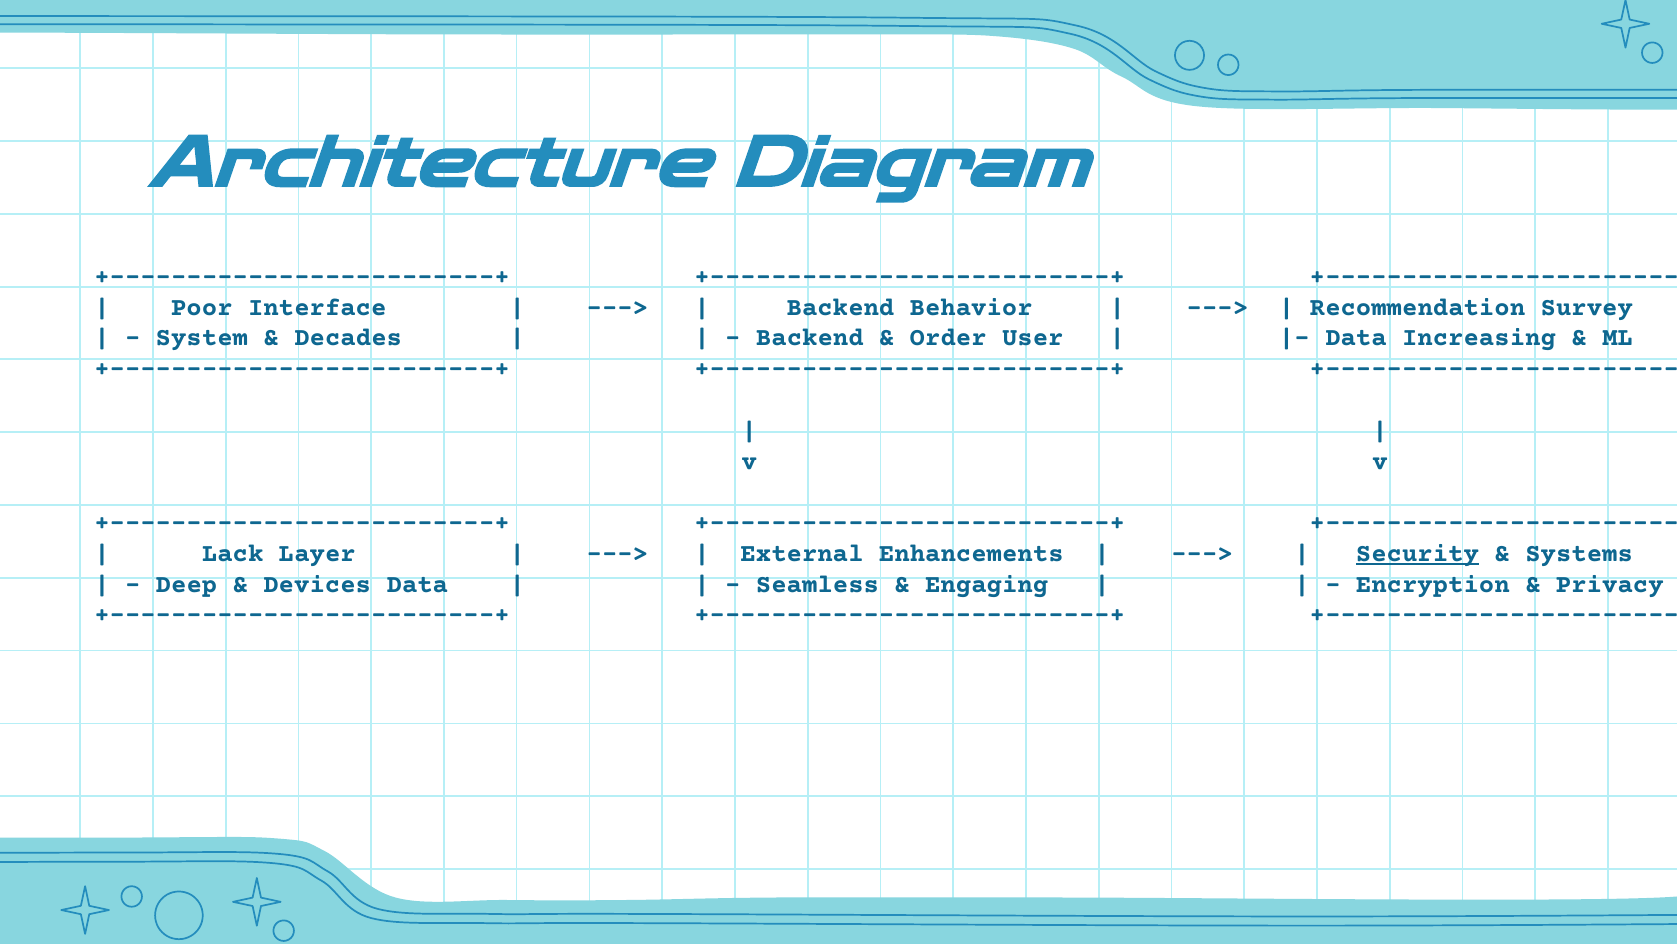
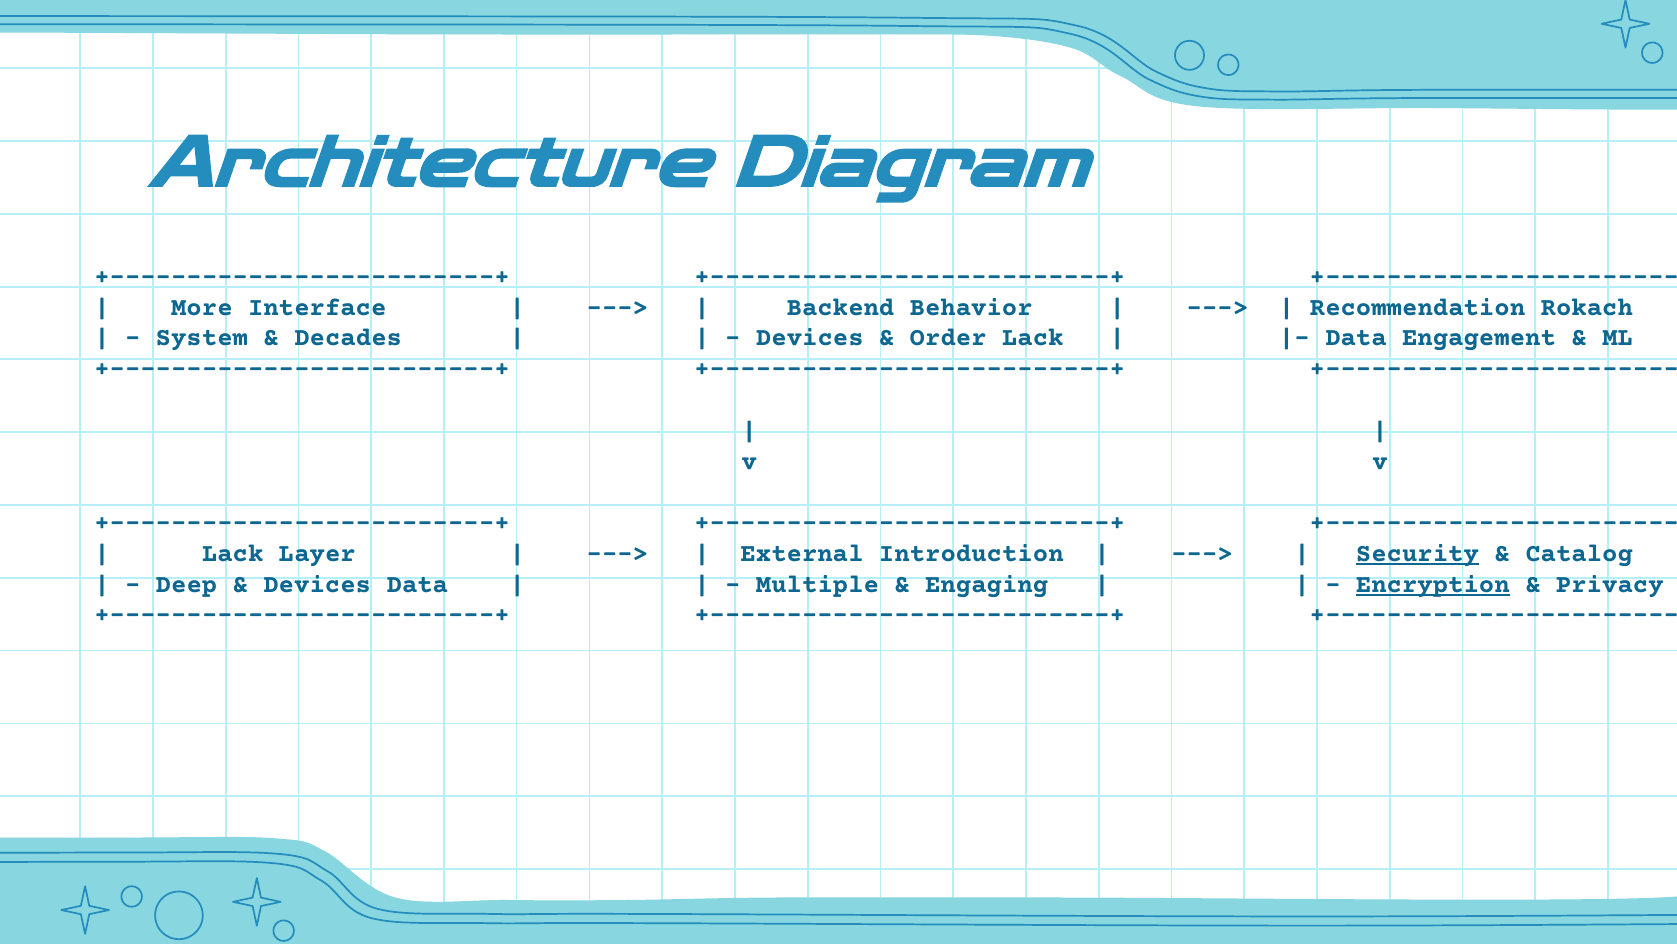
Poor: Poor -> More (202, 306)
Survey: Survey -> Rokach (1587, 306)
Backend: Backend -> Devices (810, 337)
Order User: User -> Lack (1033, 337)
Increasing: Increasing -> Engagement (1479, 337)
Enhancements: Enhancements -> Introduction (971, 553)
Systems: Systems -> Catalog (1579, 553)
Seamless: Seamless -> Multiple (817, 583)
Encryption underline: none -> present (1433, 583)
